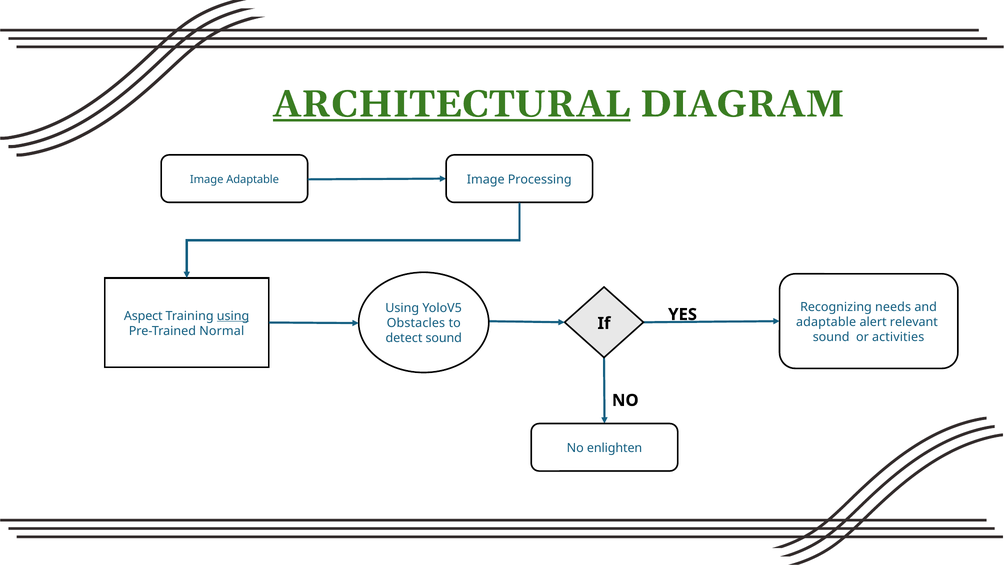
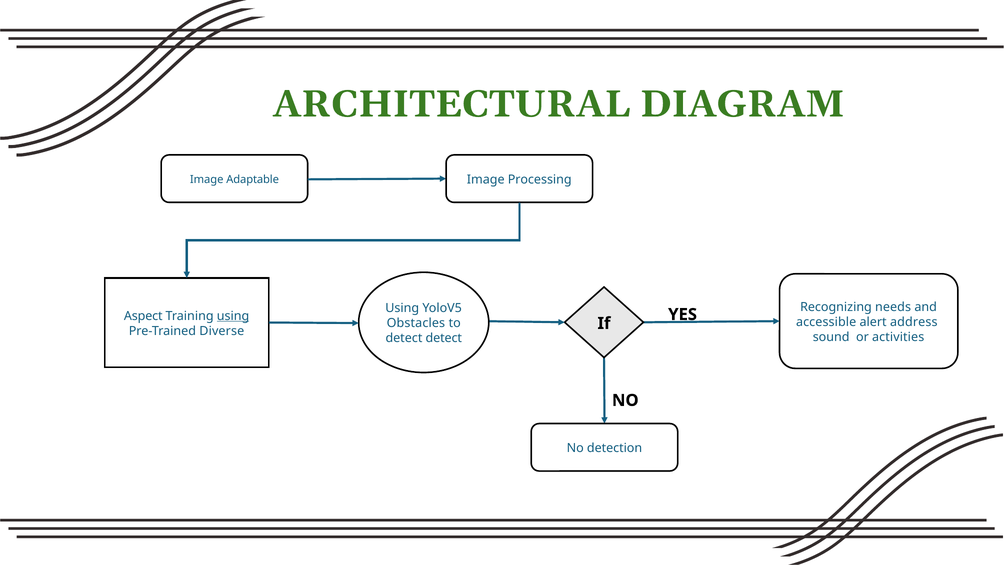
ARCHITECTURAL underline: present -> none (452, 104)
adaptable: adaptable -> accessible (826, 322)
relevant: relevant -> address (914, 322)
Normal: Normal -> Diverse (222, 331)
detect sound: sound -> detect (444, 338)
enlighten: enlighten -> detection (615, 448)
